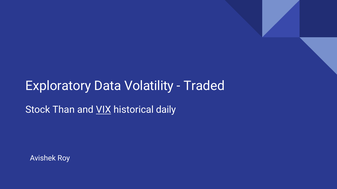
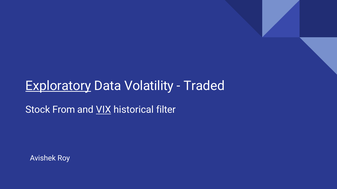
Exploratory underline: none -> present (58, 86)
Than: Than -> From (64, 110)
daily: daily -> filter (166, 110)
